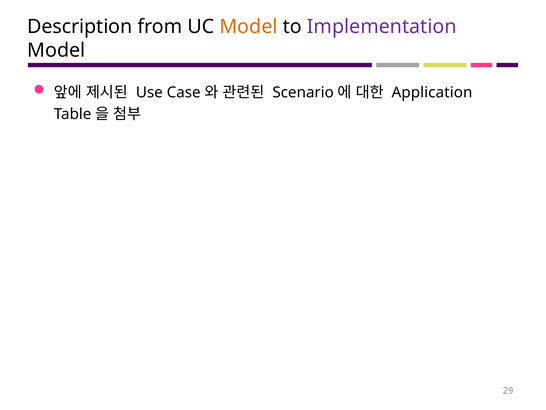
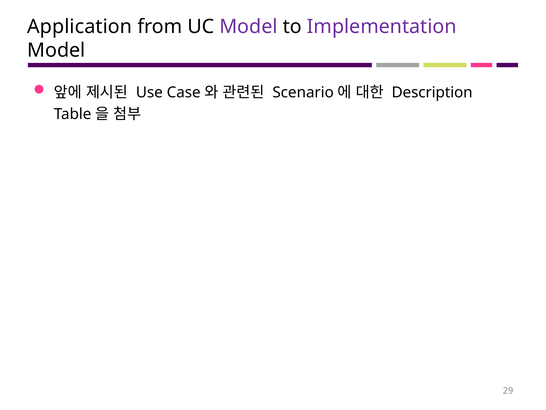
Description: Description -> Application (80, 27)
Model colour: orange -> purple (248, 27)
Application: Application -> Description (432, 92)
